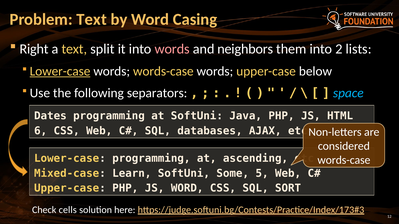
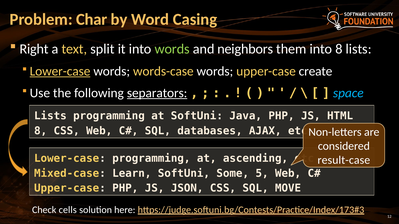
Problem Text: Text -> Char (92, 19)
words colour: pink -> light green (172, 49)
into 2: 2 -> 8 (339, 49)
below: below -> create (316, 71)
separators underline: none -> present (157, 93)
Dates: Dates -> Lists (50, 116)
6: 6 -> 8 (41, 131)
words-case: words-case -> result-case (344, 160)
JS WORD: WORD -> JSON (187, 189)
SORT: SORT -> MOVE (288, 189)
